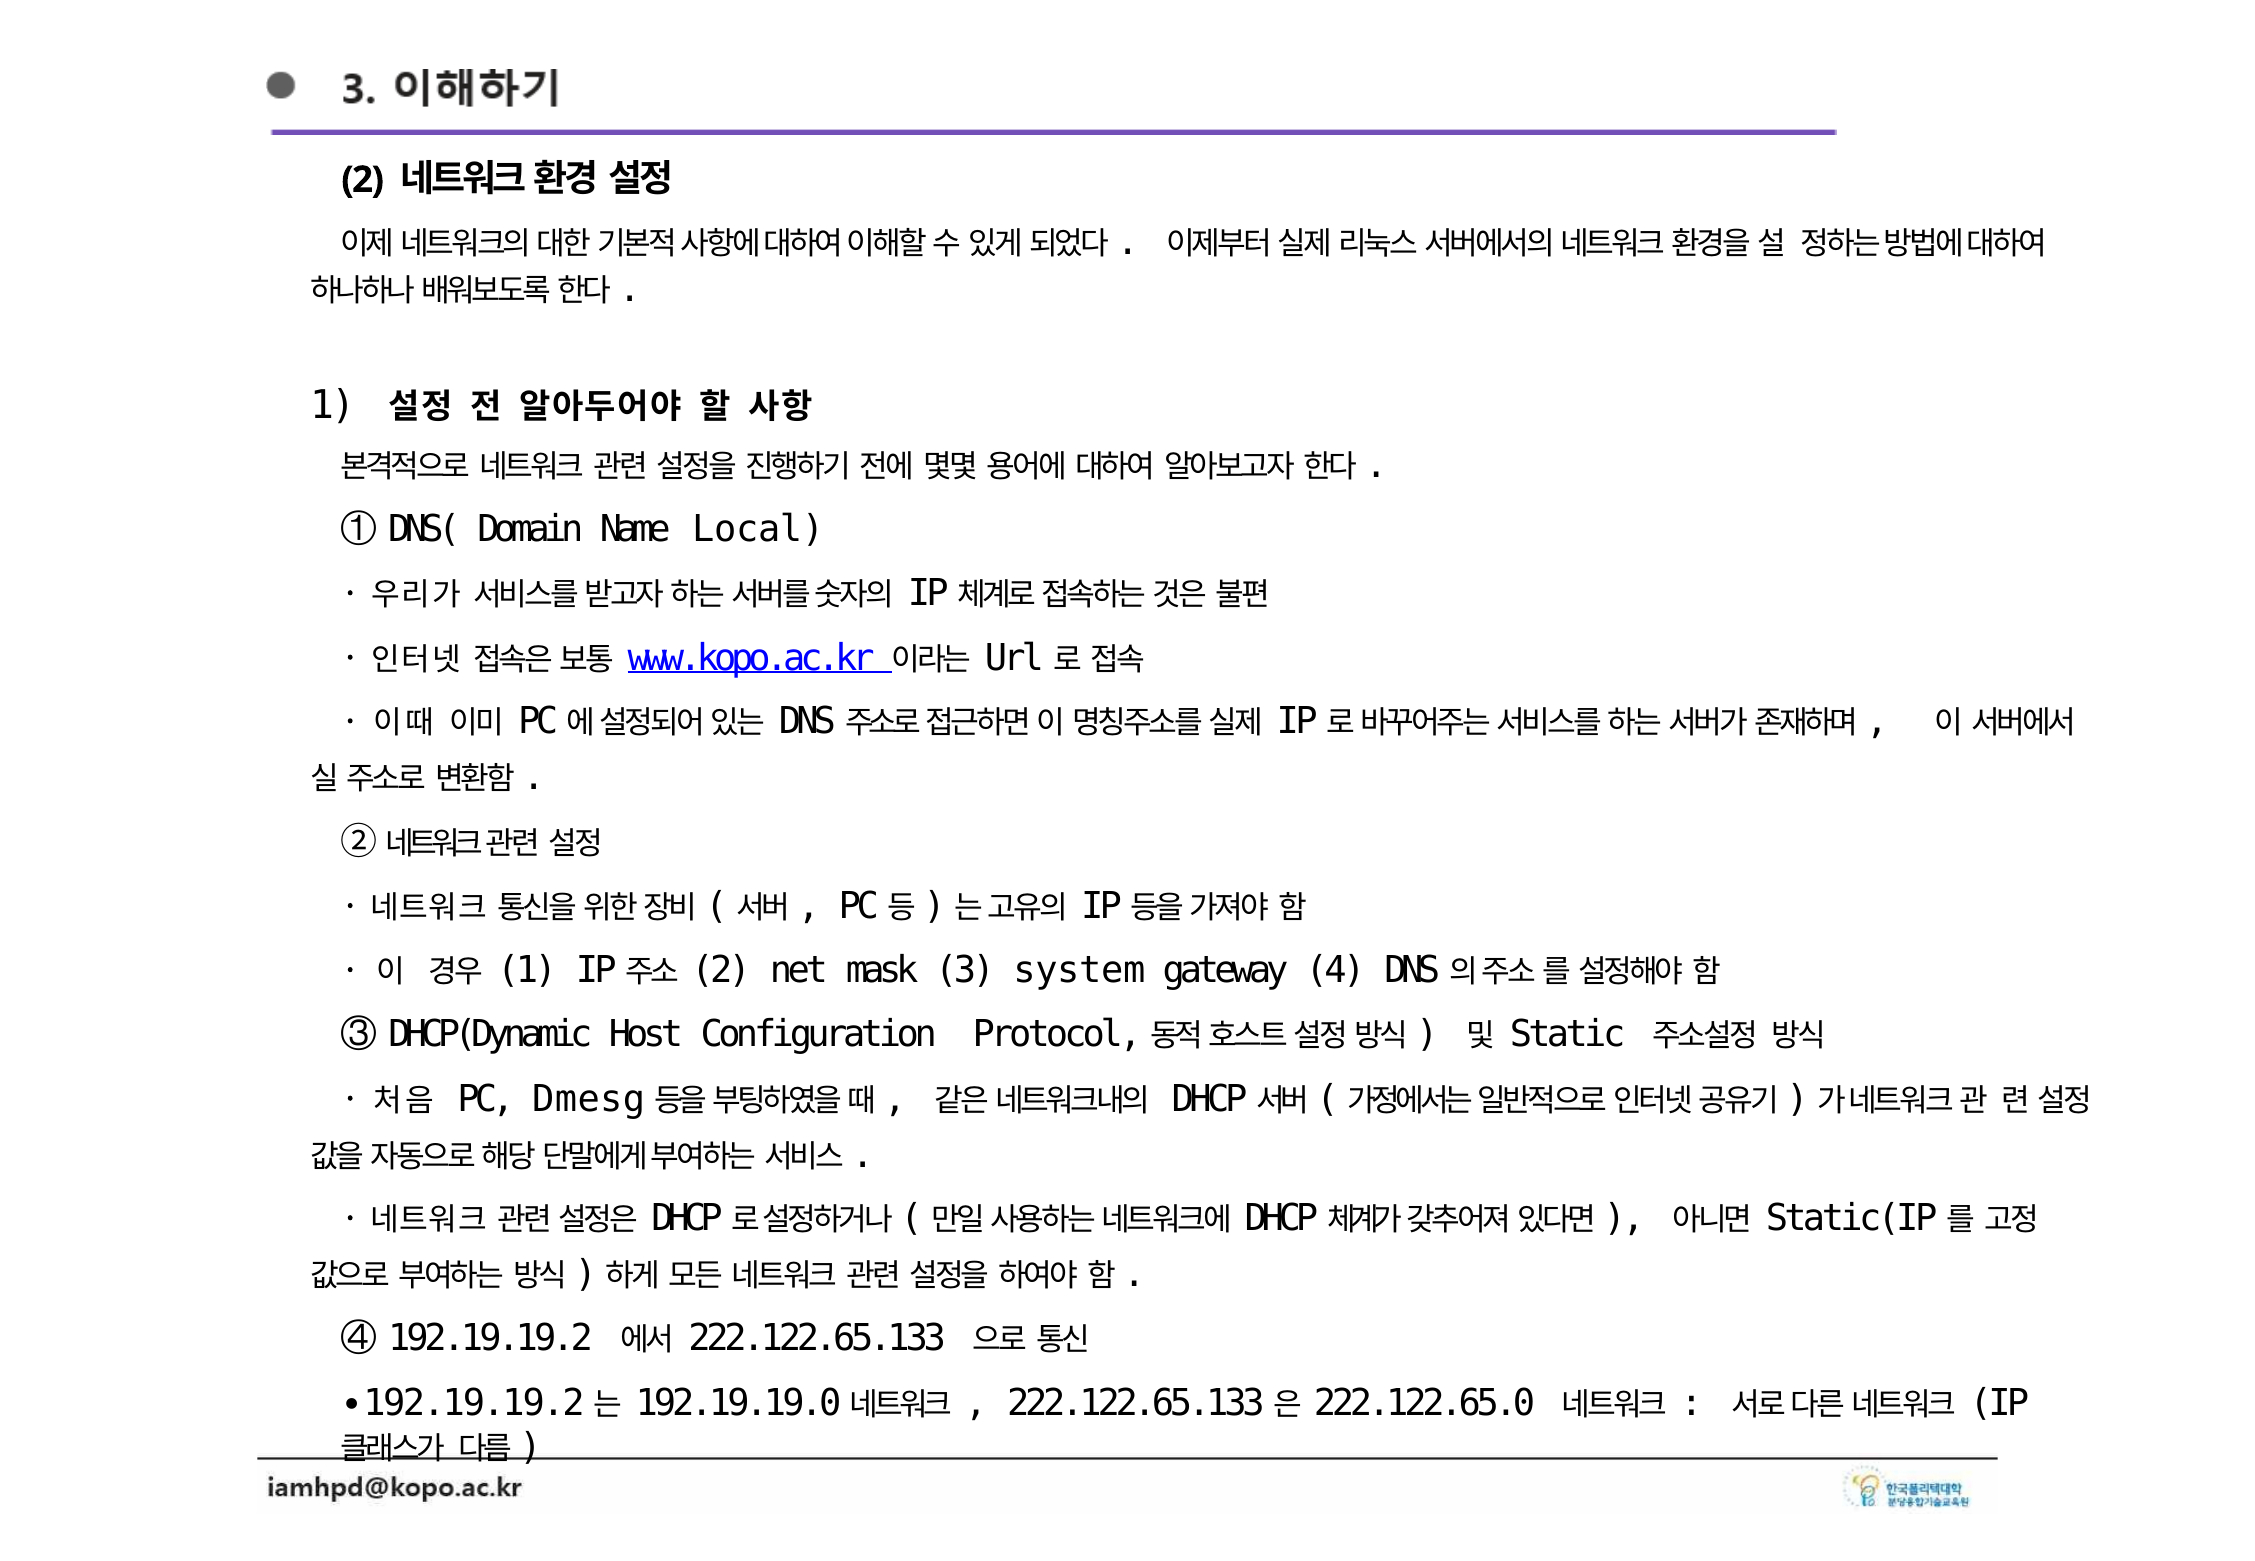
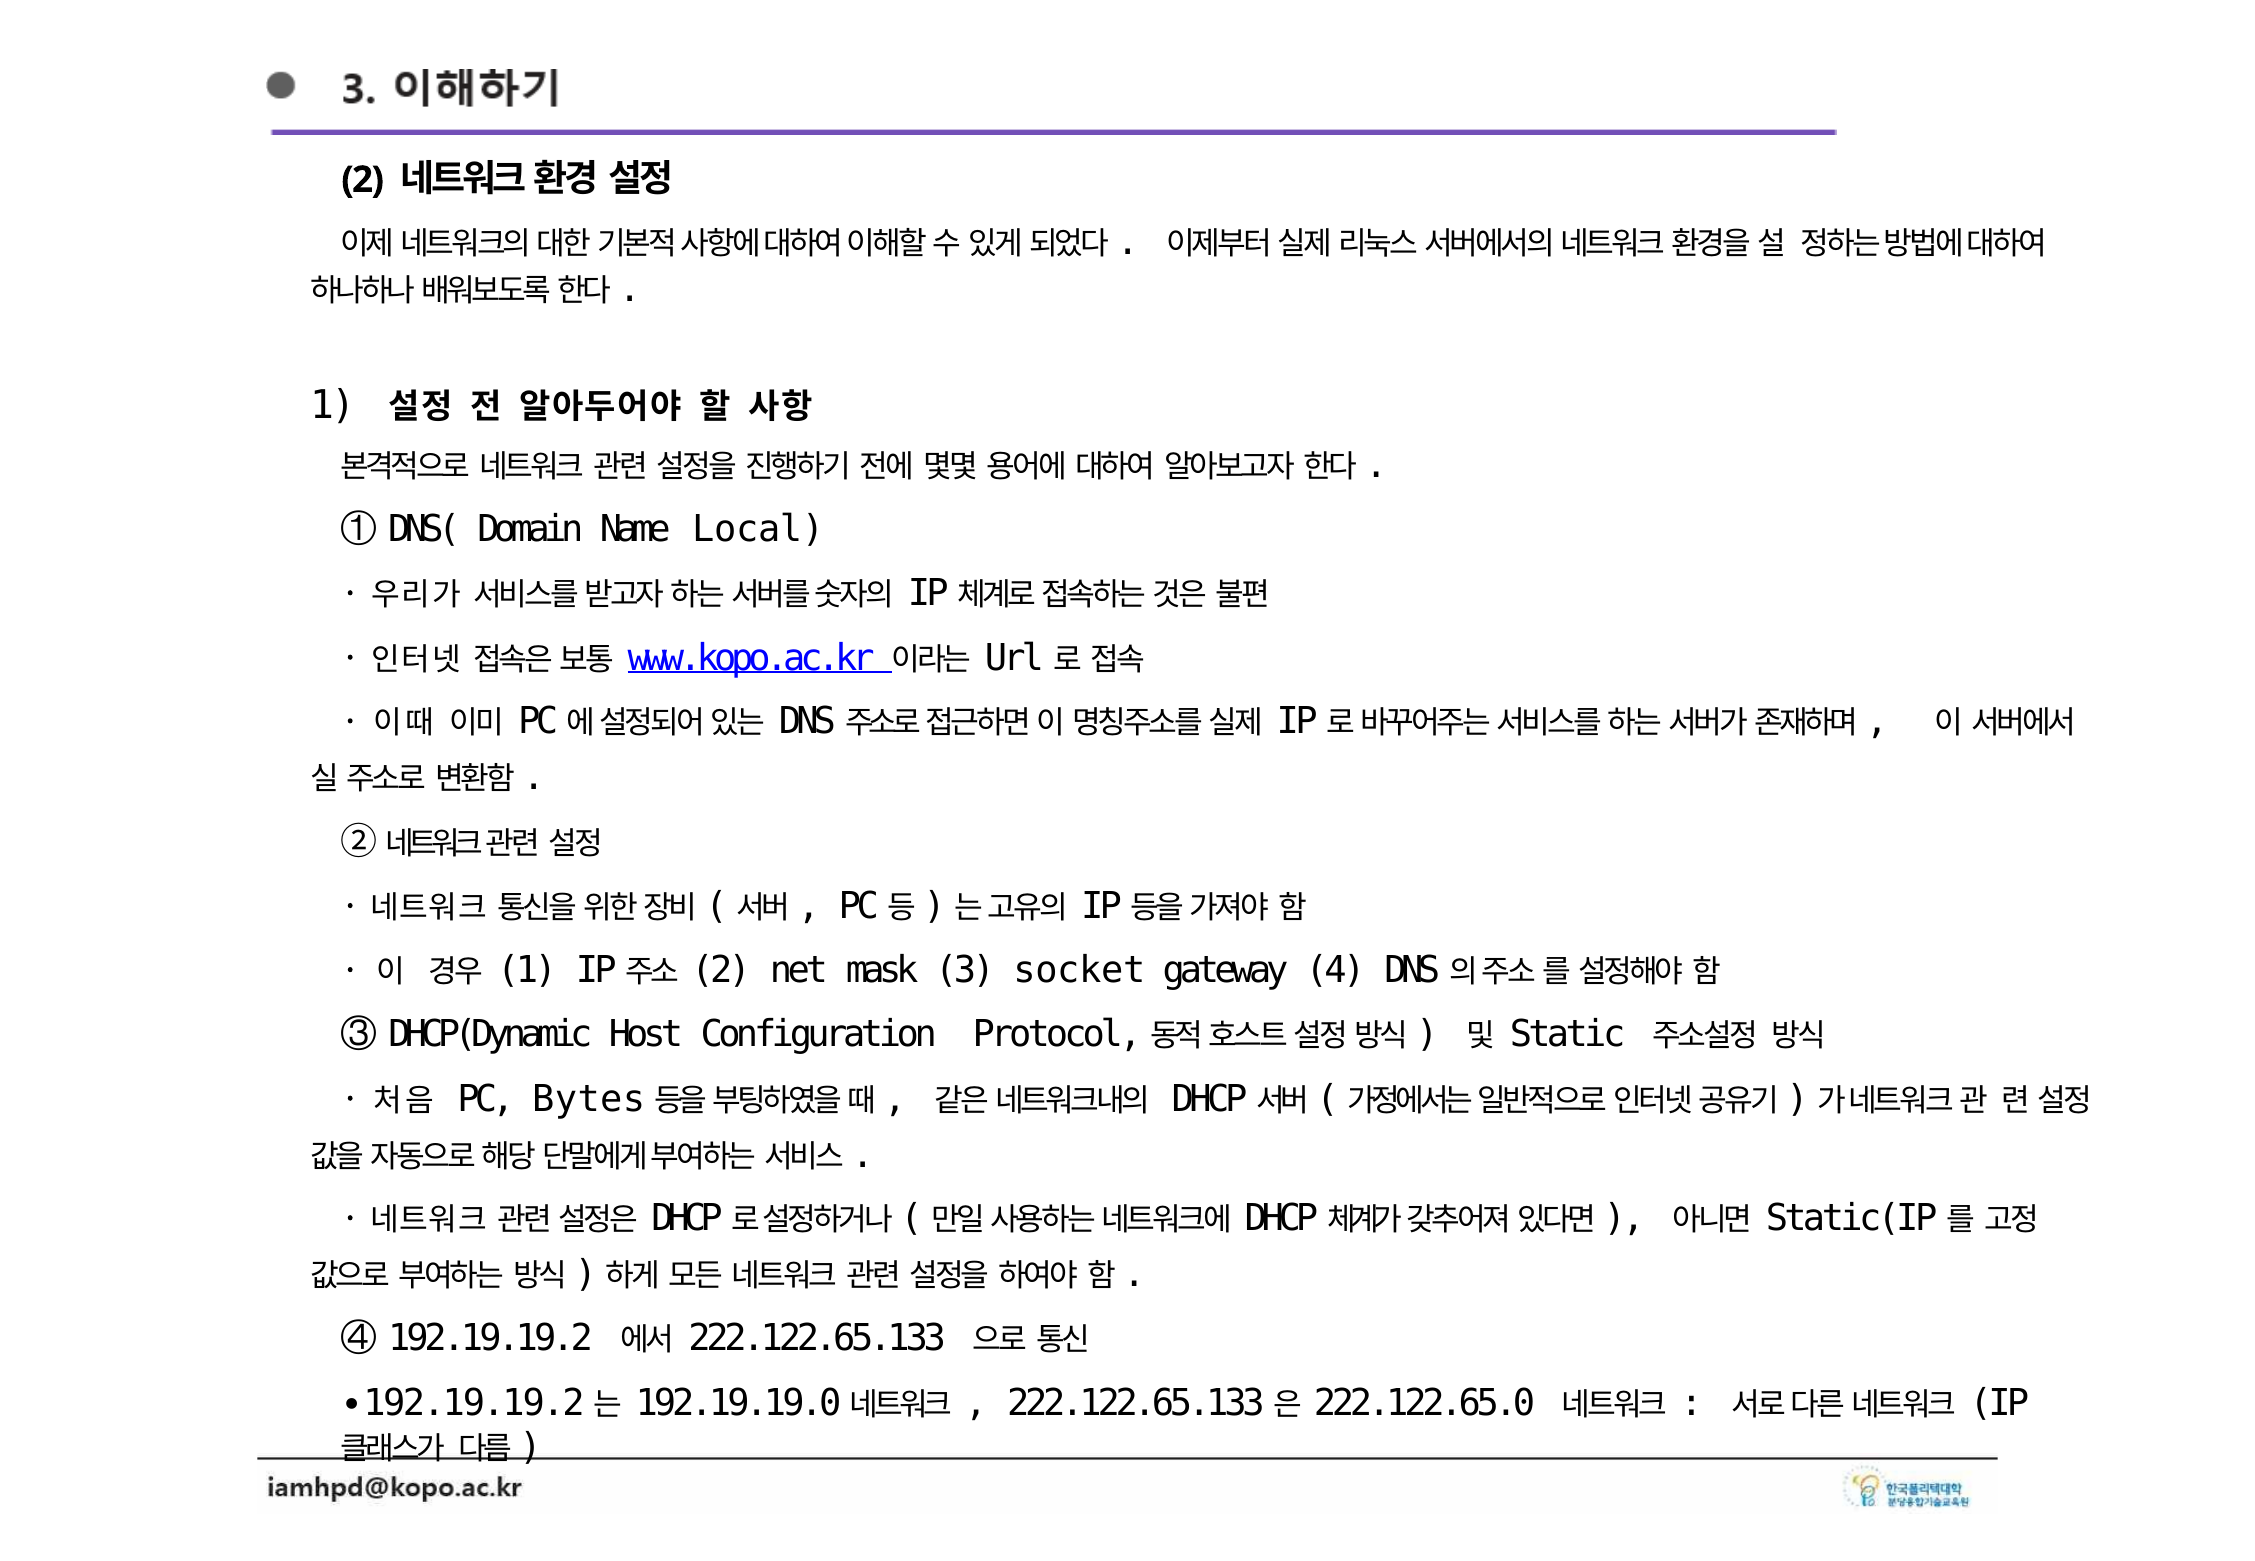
system: system -> socket (1079, 970)
Dmesg: Dmesg -> Bytes (589, 1099)
